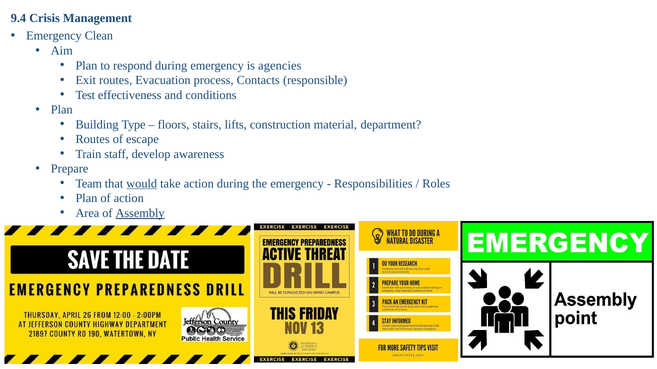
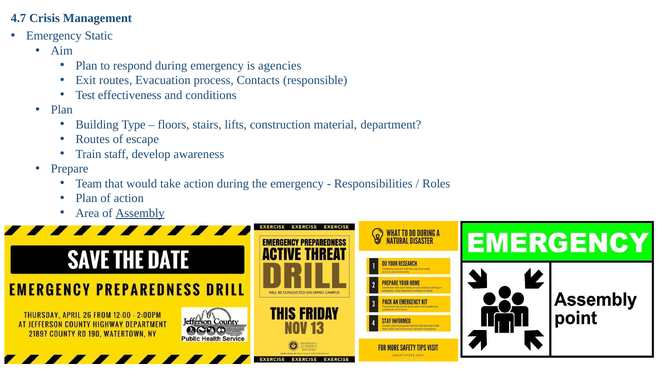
9.4: 9.4 -> 4.7 (18, 18)
Clean: Clean -> Static (99, 36)
would underline: present -> none (142, 184)
